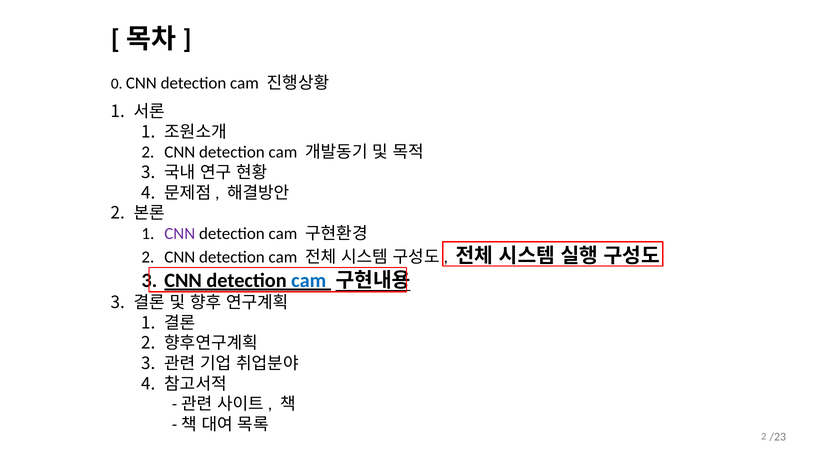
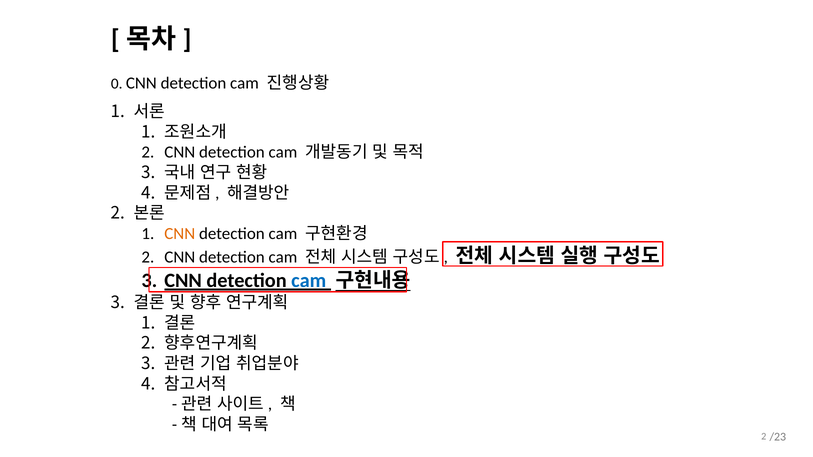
CNN colour: purple -> orange (180, 234)
